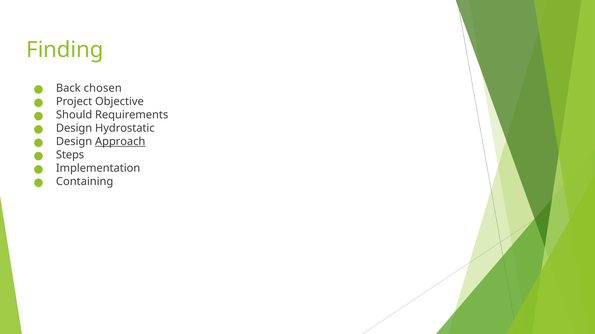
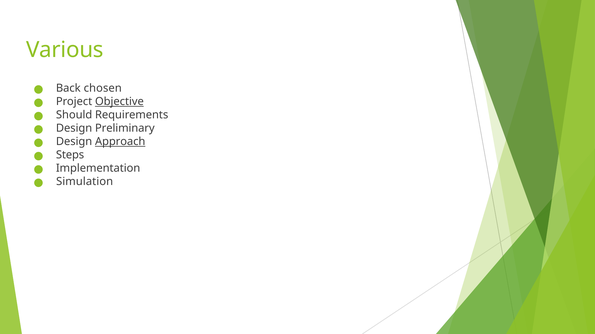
Finding: Finding -> Various (65, 50)
Objective underline: none -> present (119, 102)
Hydrostatic: Hydrostatic -> Preliminary (125, 129)
Containing: Containing -> Simulation (85, 182)
